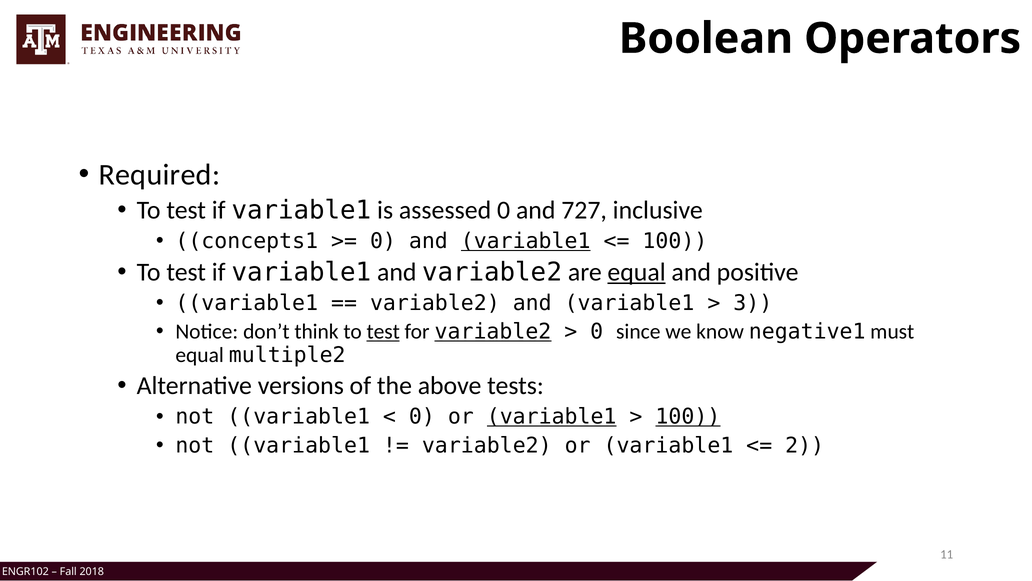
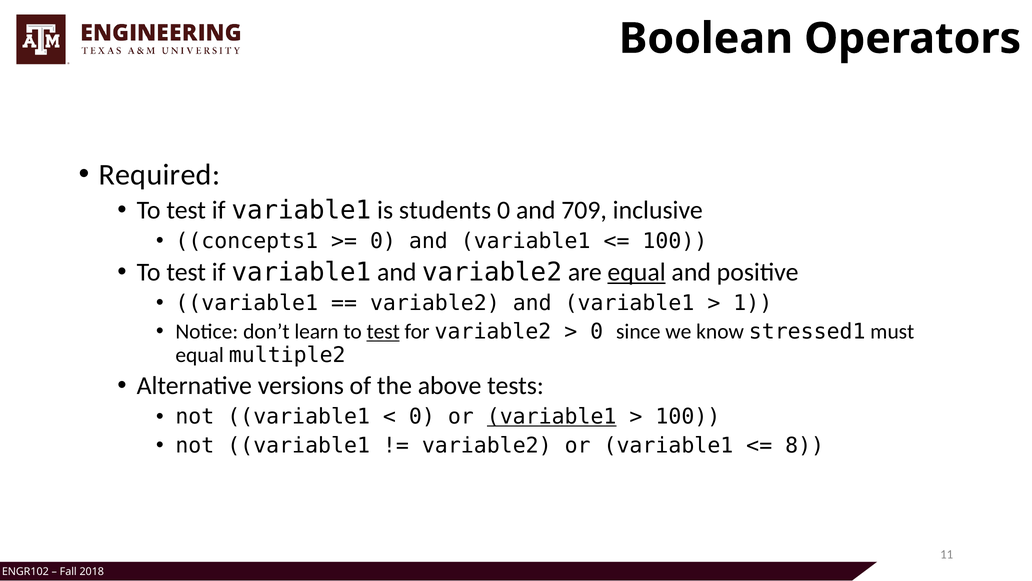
assessed: assessed -> students (445, 210)
727: 727 -> 709 (584, 210)
variable1 underline: present -> none (526, 241)
3: 3 -> 1 (753, 303)
think: think -> learn (317, 331)
variable2 underline: present -> none (493, 331)
negative1: negative1 -> stressed1 (807, 331)
100 underline: present -> none (688, 416)
2: 2 -> 8 (805, 445)
